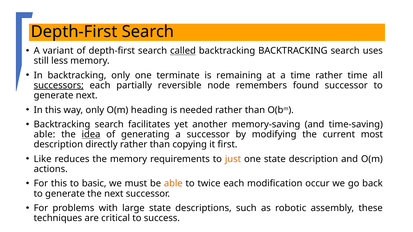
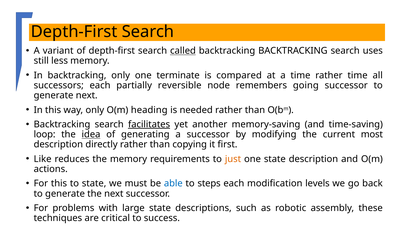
remaining: remaining -> compared (239, 75)
successors underline: present -> none (59, 86)
found: found -> going (306, 86)
facilitates underline: none -> present (149, 125)
able: able -> loop (45, 135)
to basic: basic -> state (94, 184)
able colour: orange -> blue (173, 184)
twice: twice -> steps (209, 184)
occur: occur -> levels (317, 184)
